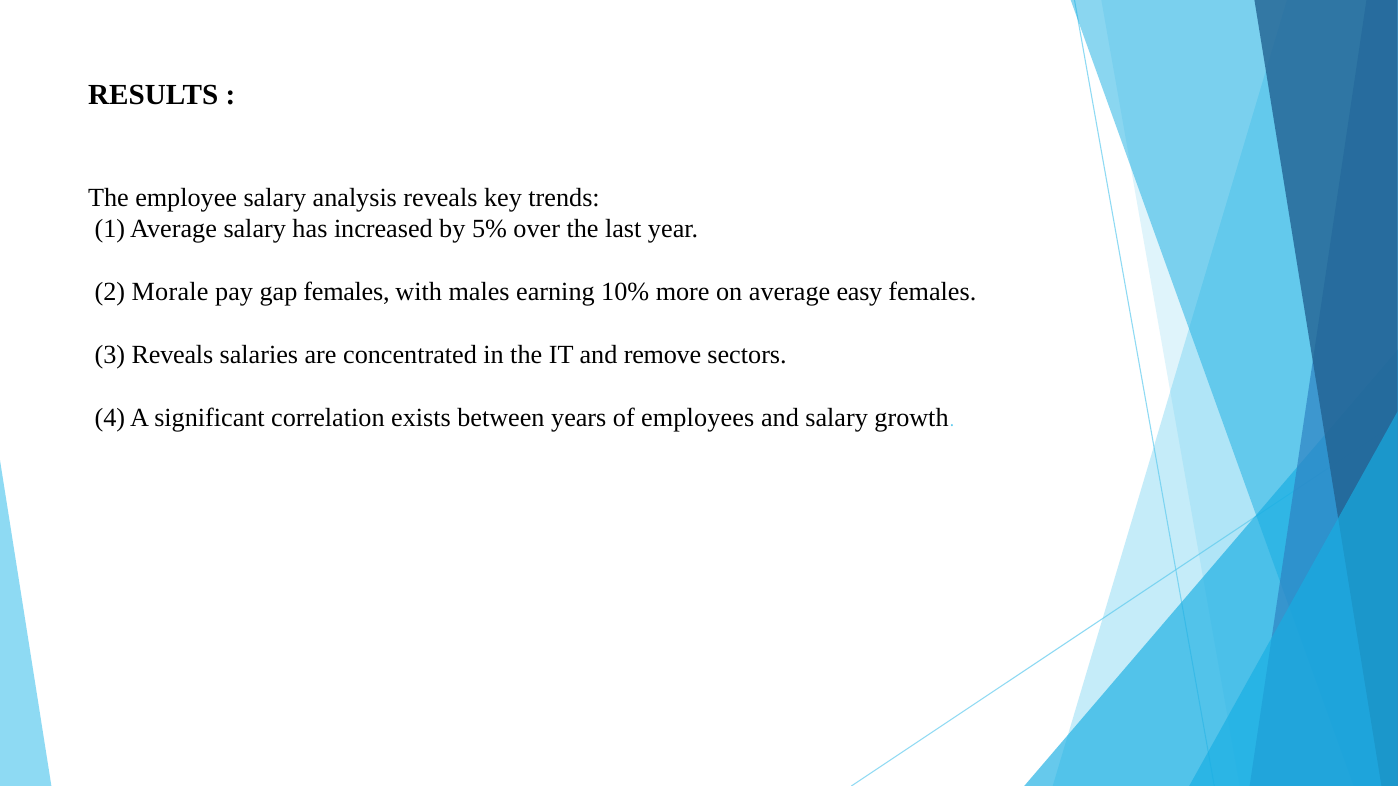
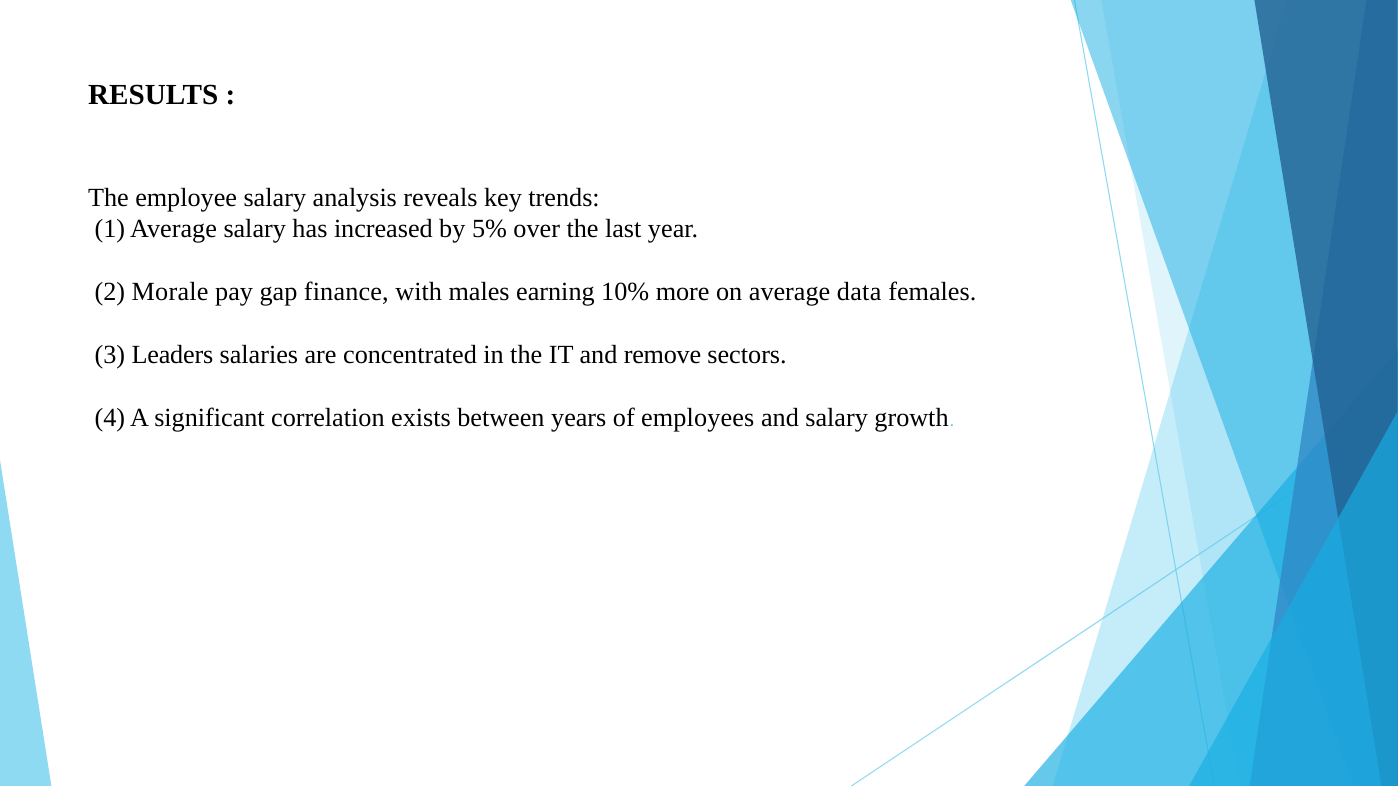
gap females: females -> finance (346, 292)
easy: easy -> data (859, 292)
3 Reveals: Reveals -> Leaders (172, 355)
